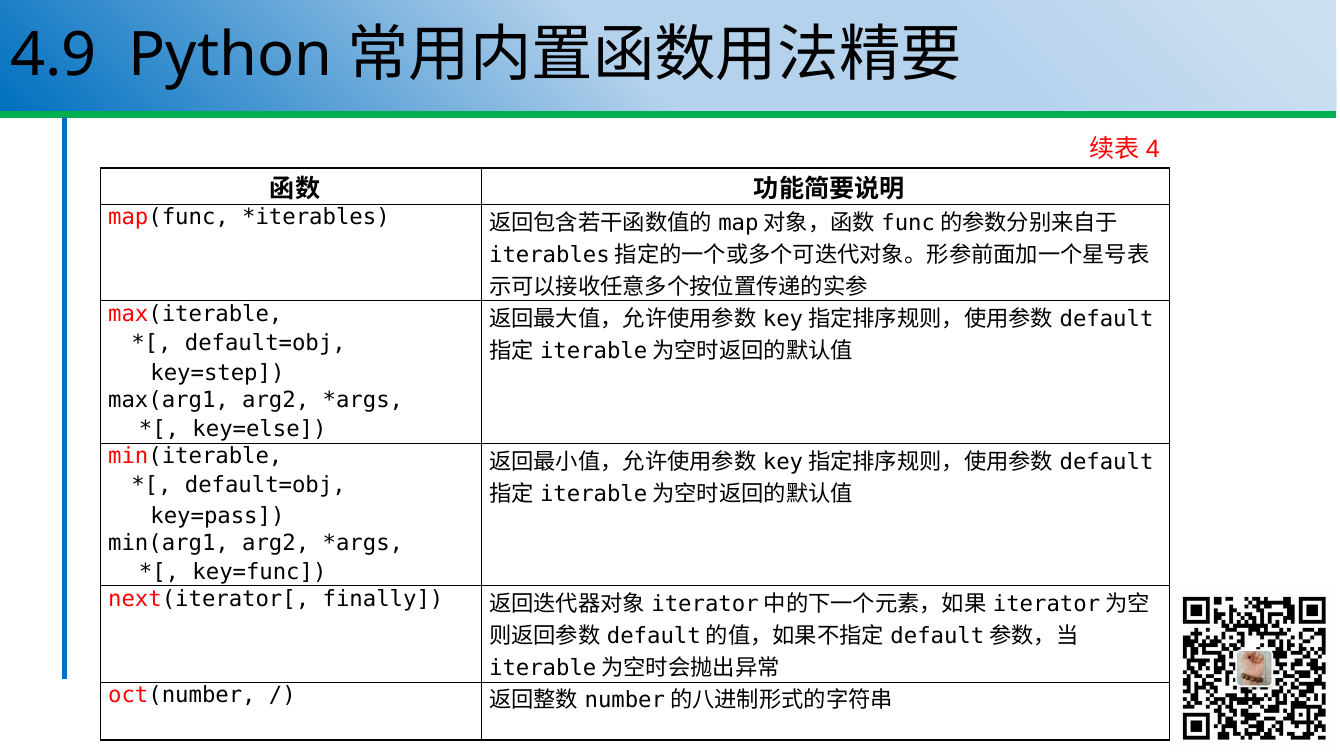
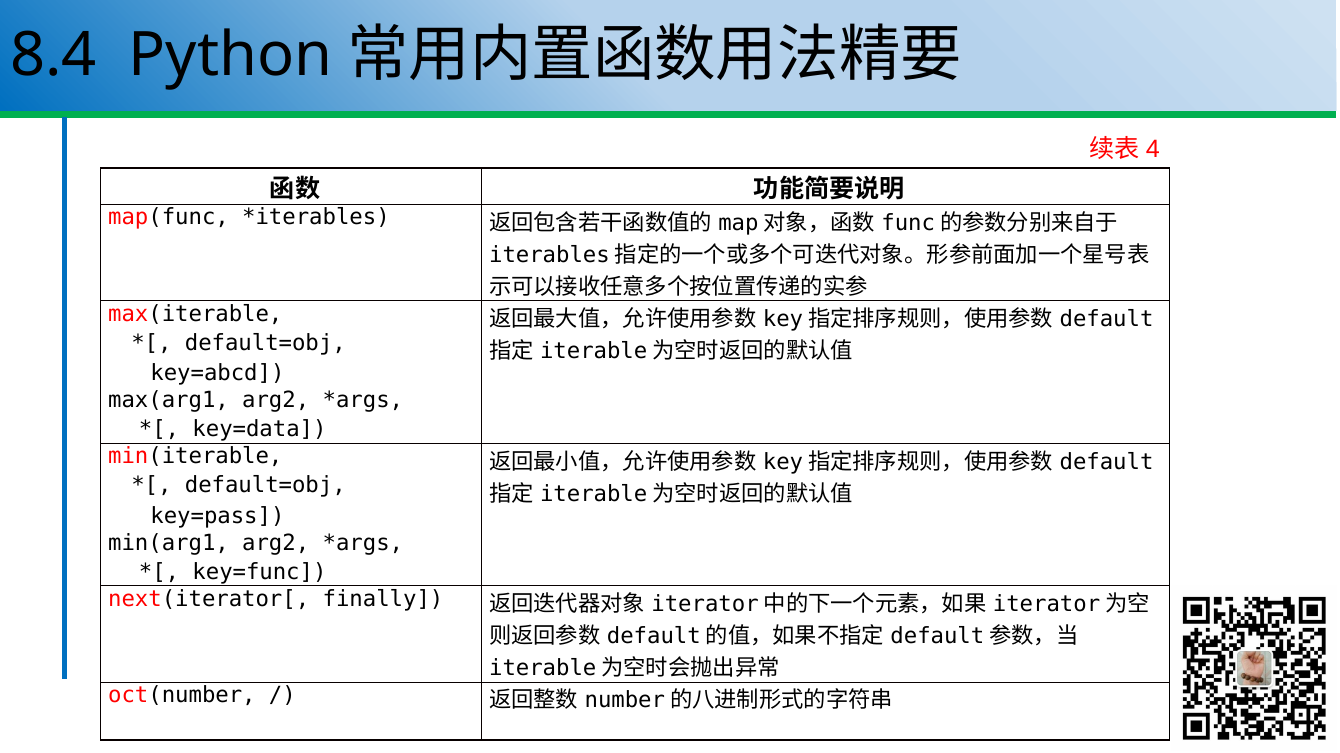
4.9: 4.9 -> 8.4 (54, 55)
key=step: key=step -> key=abcd (217, 374)
key=else: key=else -> key=data (259, 430)
